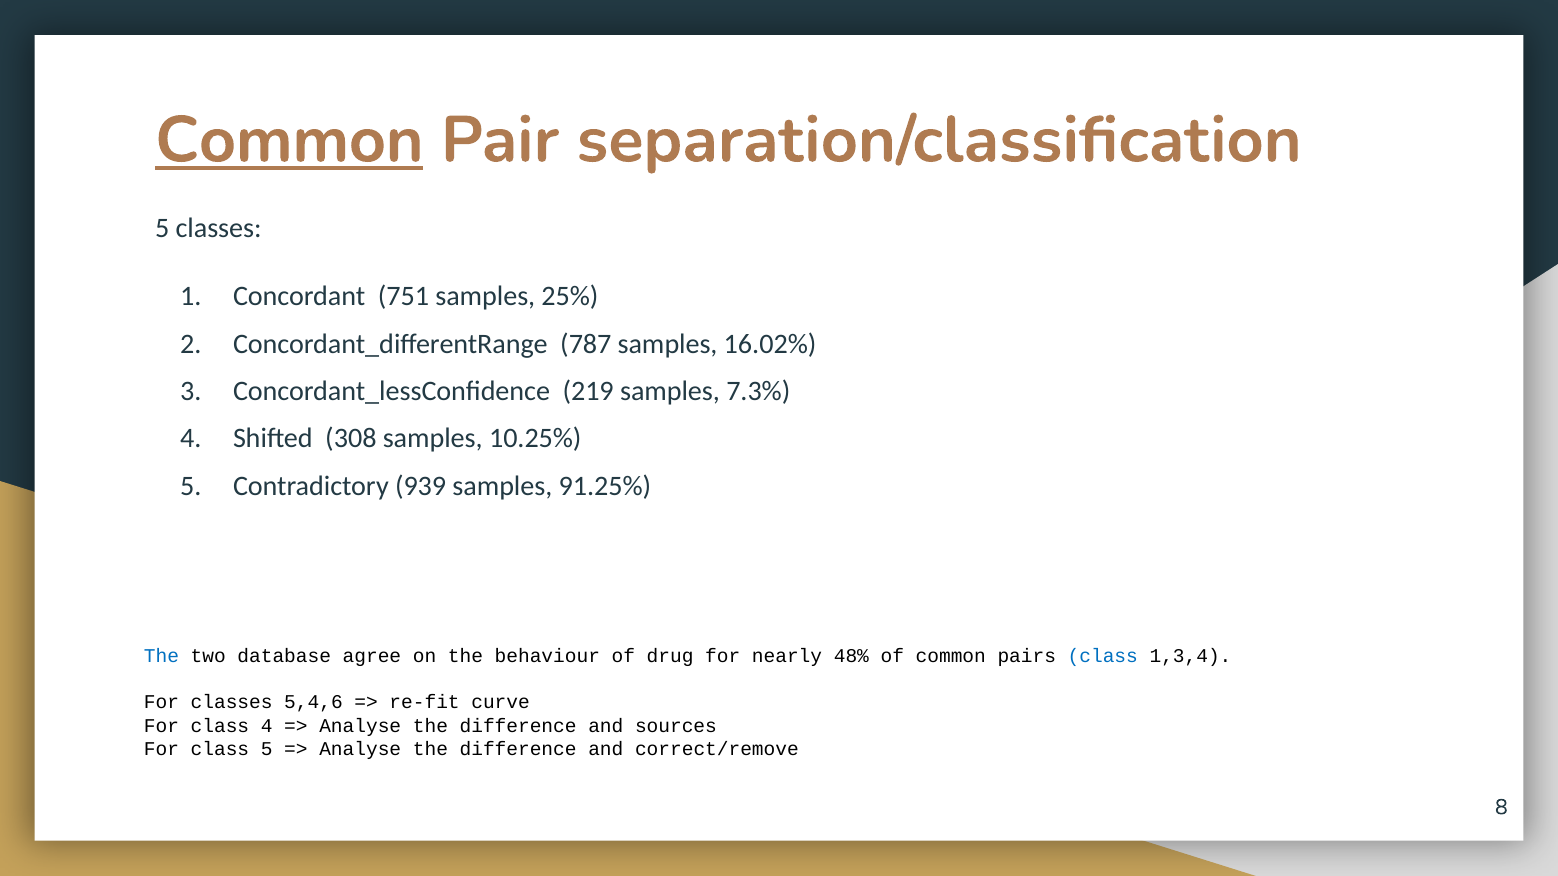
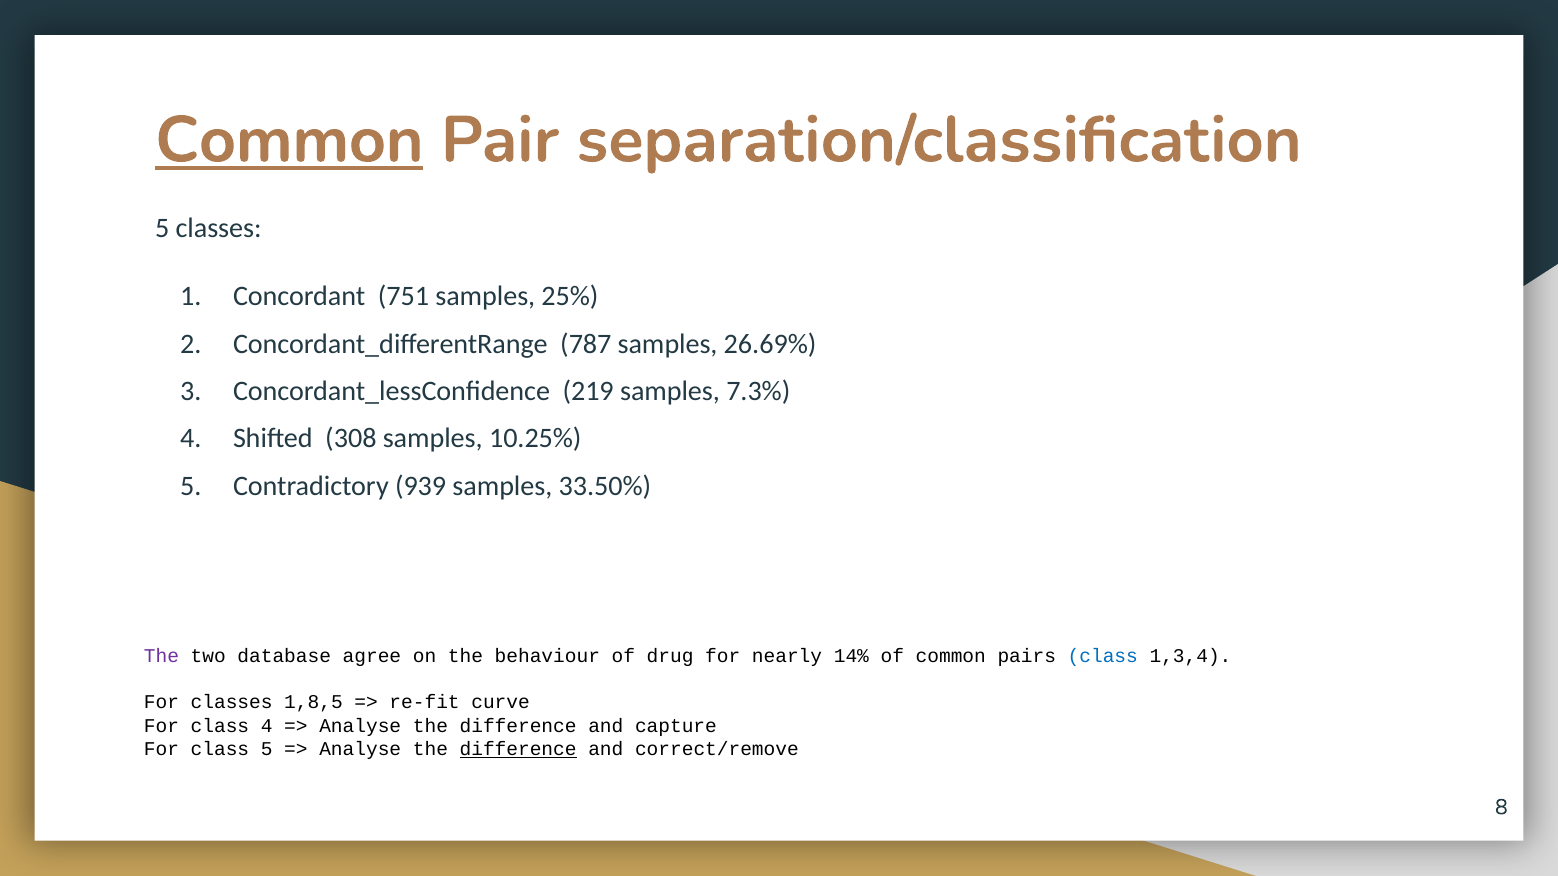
16.02%: 16.02% -> 26.69% (770, 344)
91.25%: 91.25% -> 33.50% (605, 486)
The colour: blue -> purple (161, 656)
48%: 48% -> 14% (851, 656)
5,4,6: 5,4,6 -> 1,8,5 (313, 703)
sources: sources -> capture (676, 726)
difference underline: none -> present (518, 750)
